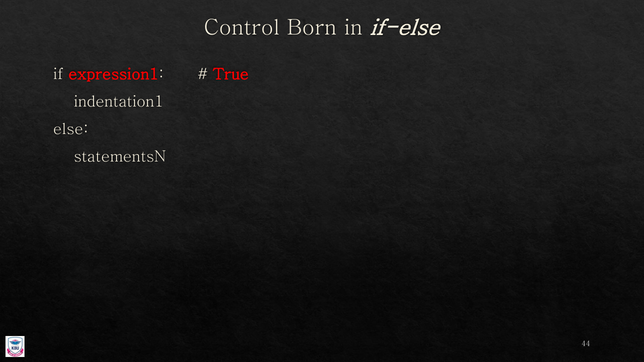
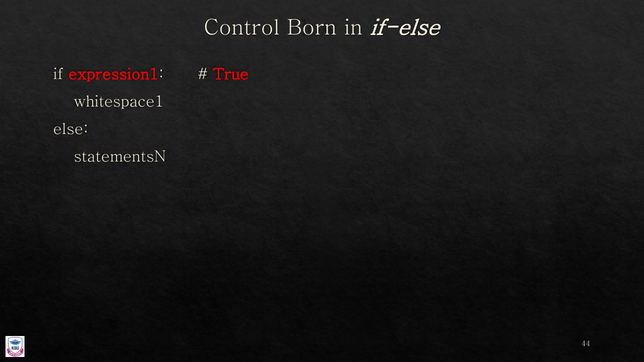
indentation1: indentation1 -> whitespace1 (119, 102)
